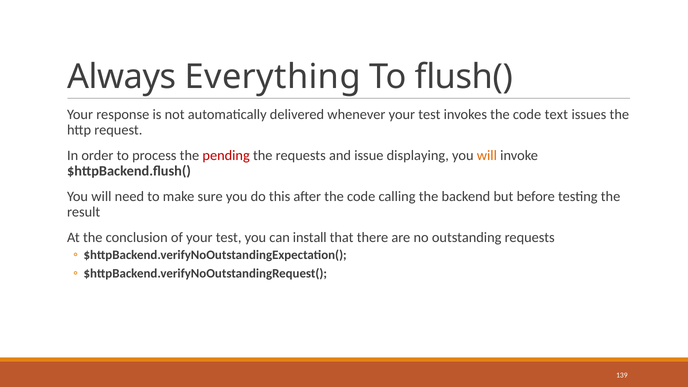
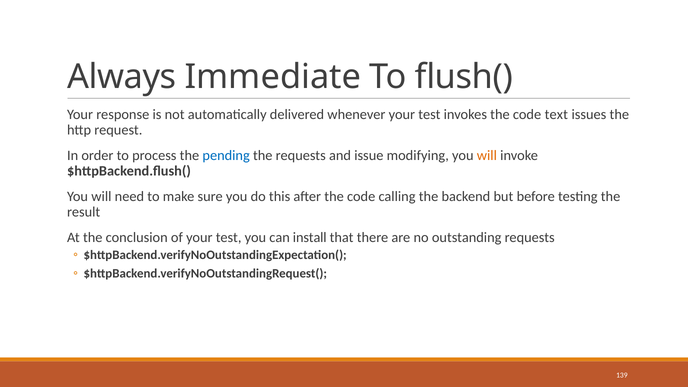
Everything: Everything -> Immediate (273, 77)
pending colour: red -> blue (226, 155)
displaying: displaying -> modifying (418, 155)
